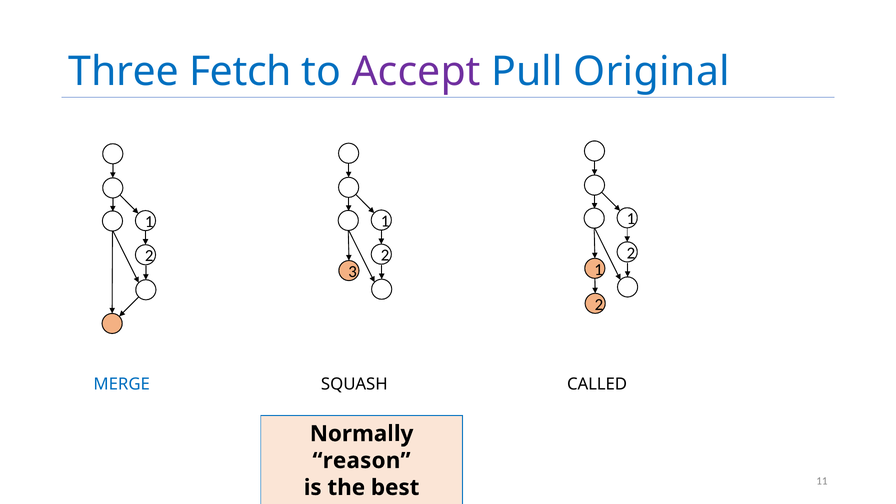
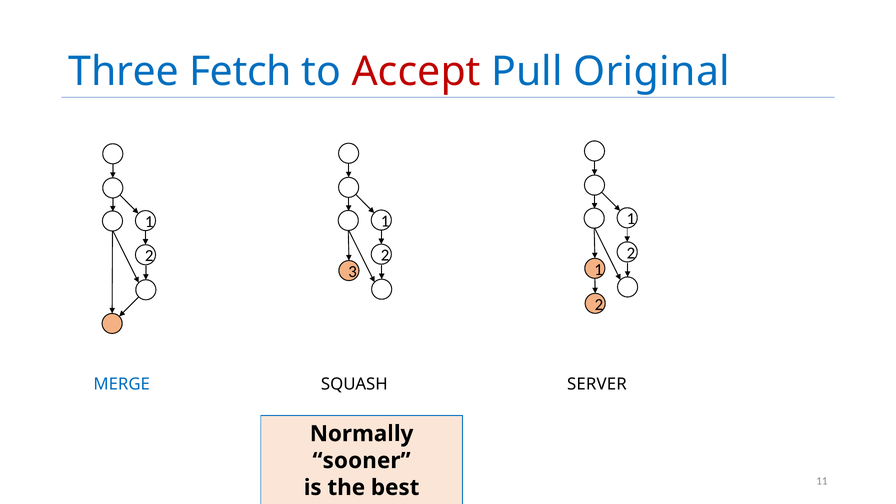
Accept colour: purple -> red (416, 72)
CALLED: CALLED -> SERVER (597, 384)
reason: reason -> sooner (362, 461)
